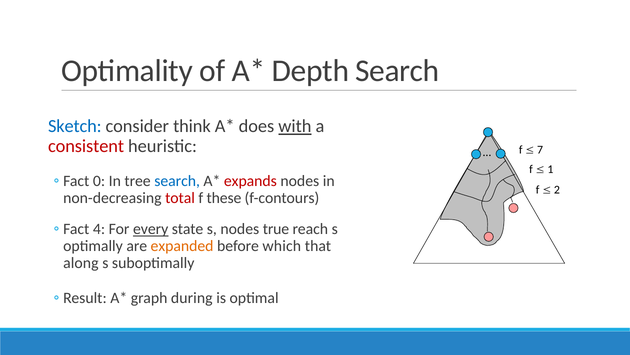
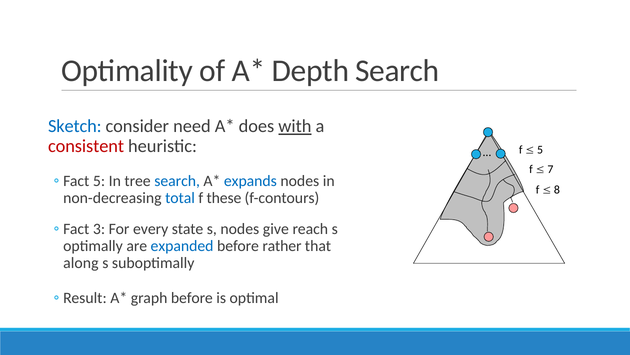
think: think -> need (192, 126)
7: 7 -> 5 (540, 150)
1: 1 -> 7 (550, 169)
0: 0 -> 5 (99, 181)
expands colour: red -> blue (250, 181)
2: 2 -> 8 (557, 189)
total colour: red -> blue (180, 198)
4: 4 -> 3 (99, 229)
every underline: present -> none (151, 229)
true: true -> give (276, 229)
expanded colour: orange -> blue (182, 246)
which: which -> rather (282, 246)
graph during: during -> before (192, 298)
